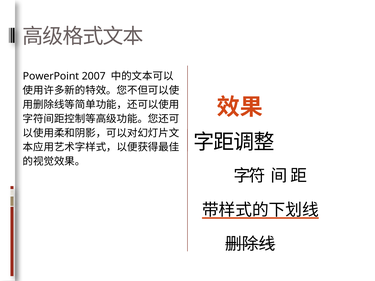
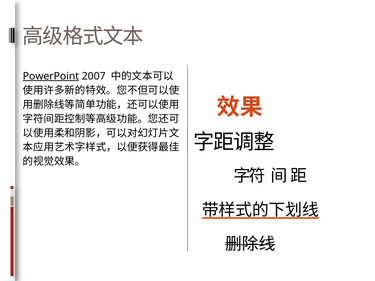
PowerPoint underline: none -> present (51, 76)
